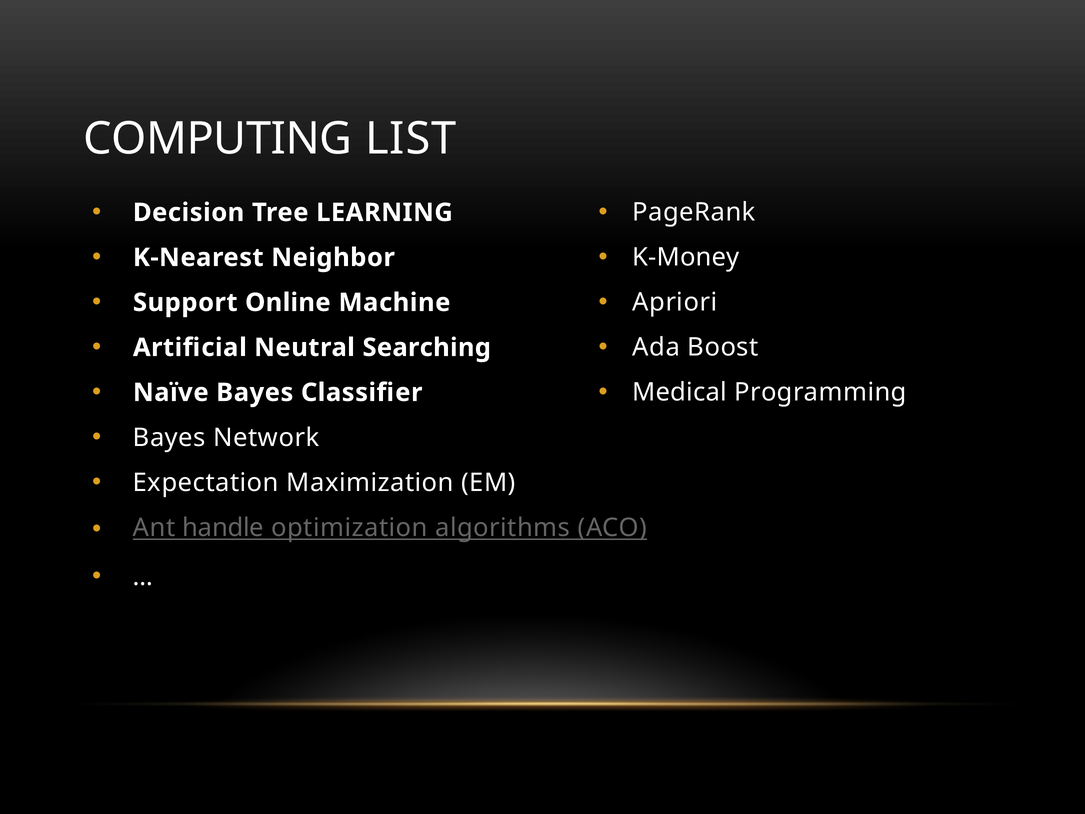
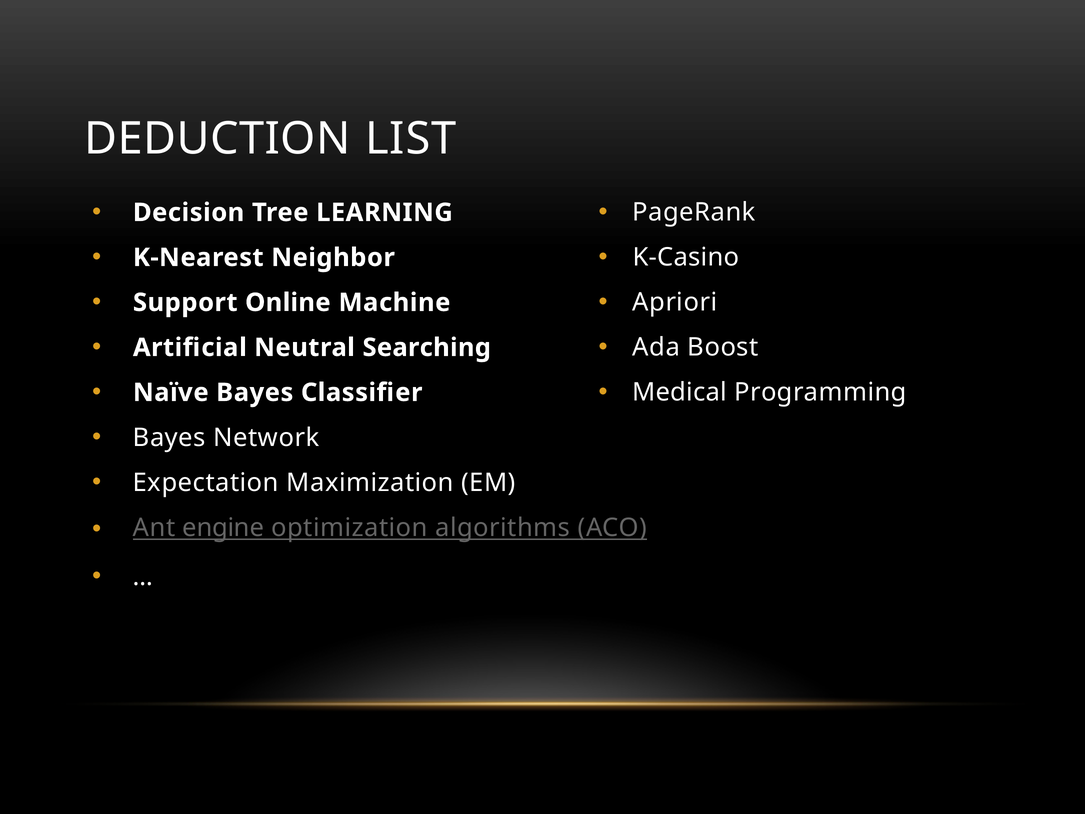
COMPUTING: COMPUTING -> DEDUCTION (217, 139)
K-Money: K-Money -> K-Casino (686, 257)
handle: handle -> engine (223, 527)
